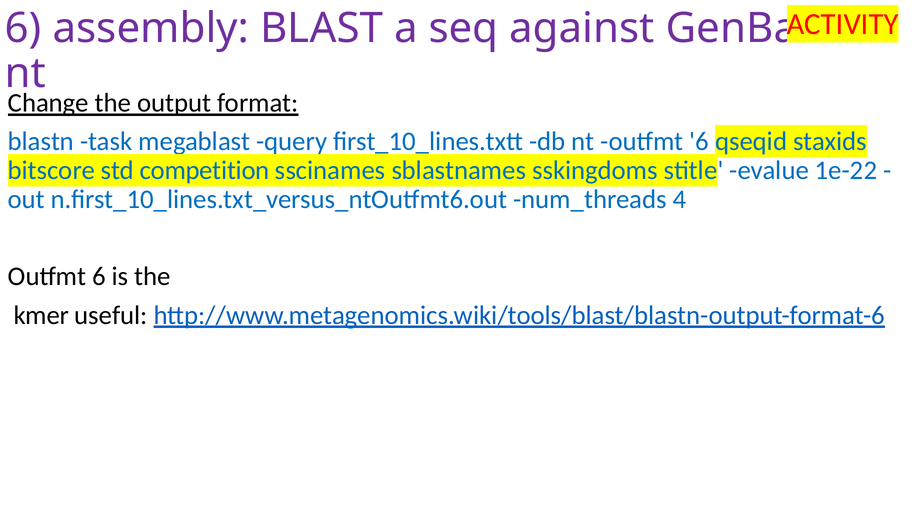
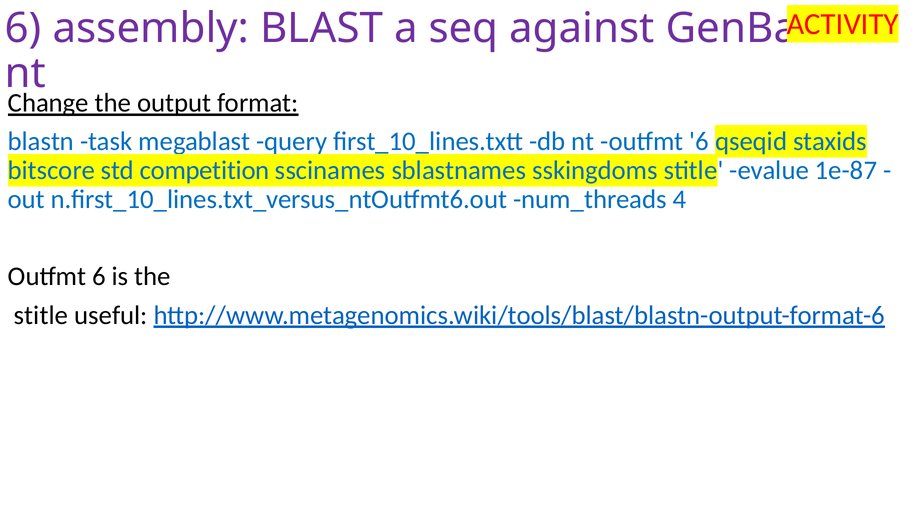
1e-22: 1e-22 -> 1e-87 (846, 170)
kmer: kmer -> stitle (41, 315)
